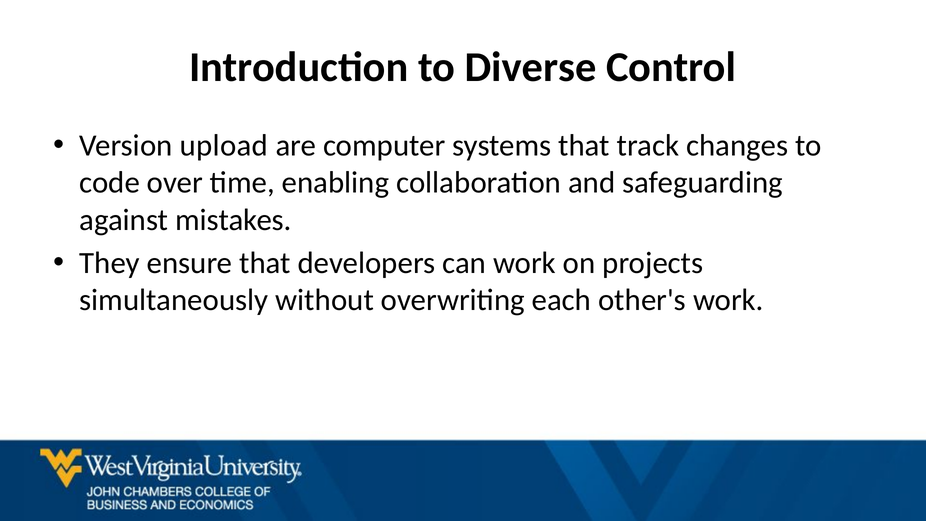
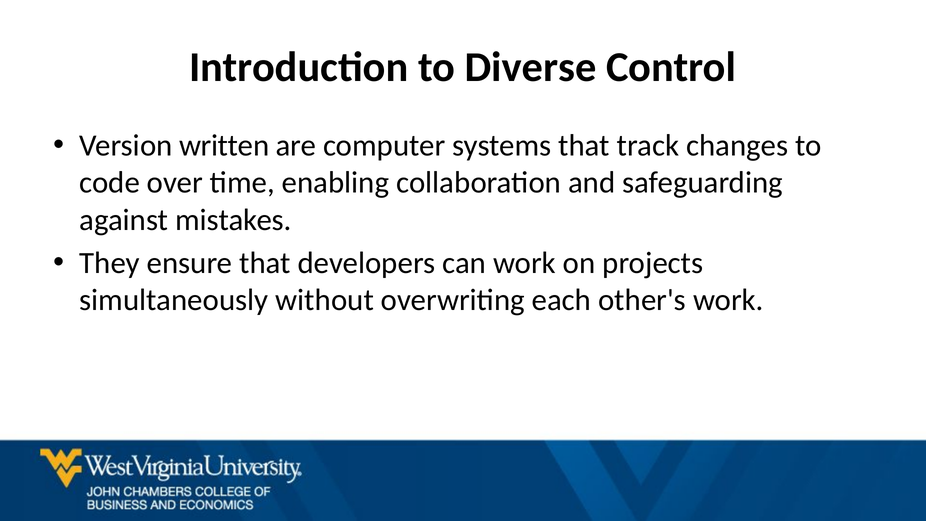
upload: upload -> written (224, 146)
